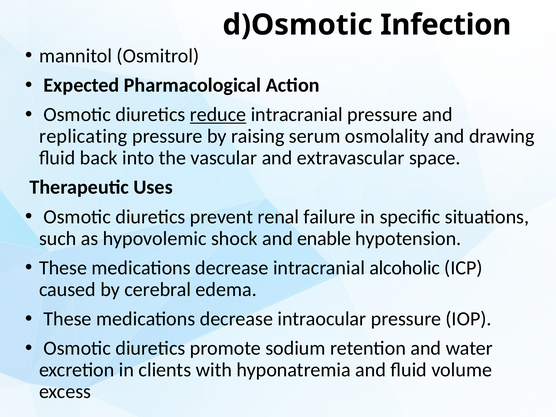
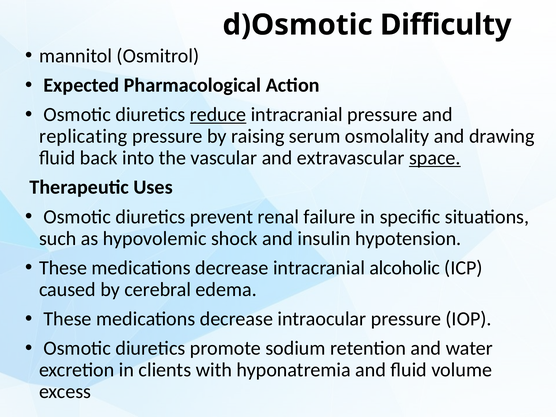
Infection: Infection -> Difficulty (446, 25)
space underline: none -> present (435, 158)
enable: enable -> insulin (324, 238)
